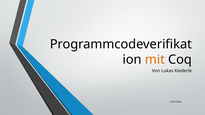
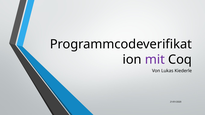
mit colour: orange -> purple (155, 60)
